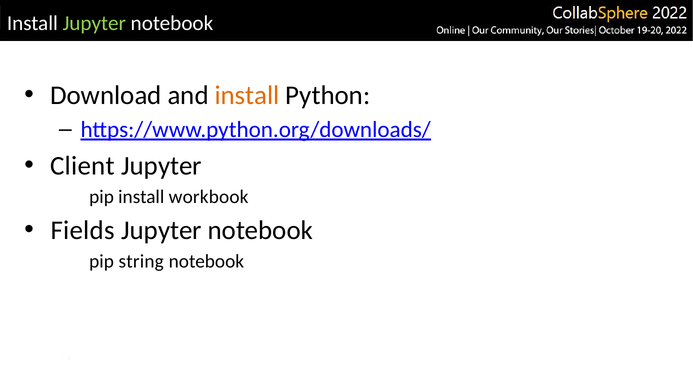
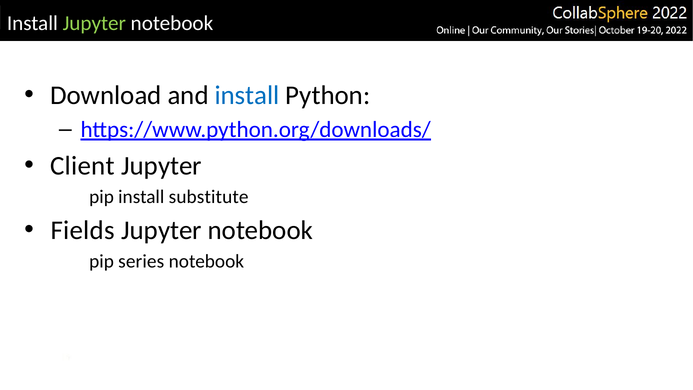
install colour: orange -> blue (247, 95)
workbook: workbook -> substitute (209, 197)
string: string -> series (141, 261)
